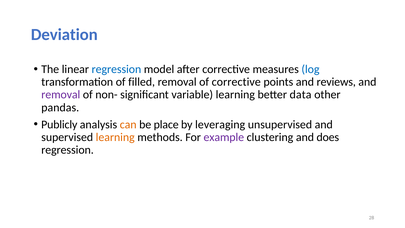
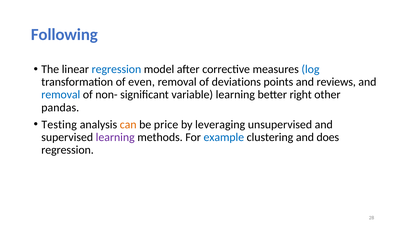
Deviation: Deviation -> Following (64, 35)
filled: filled -> even (142, 82)
of corrective: corrective -> deviations (236, 82)
removal colour: purple -> blue (61, 95)
data: data -> right (301, 95)
Publicly: Publicly -> Testing (59, 124)
place: place -> price (166, 124)
learning colour: orange -> purple (115, 137)
example colour: purple -> blue (224, 137)
